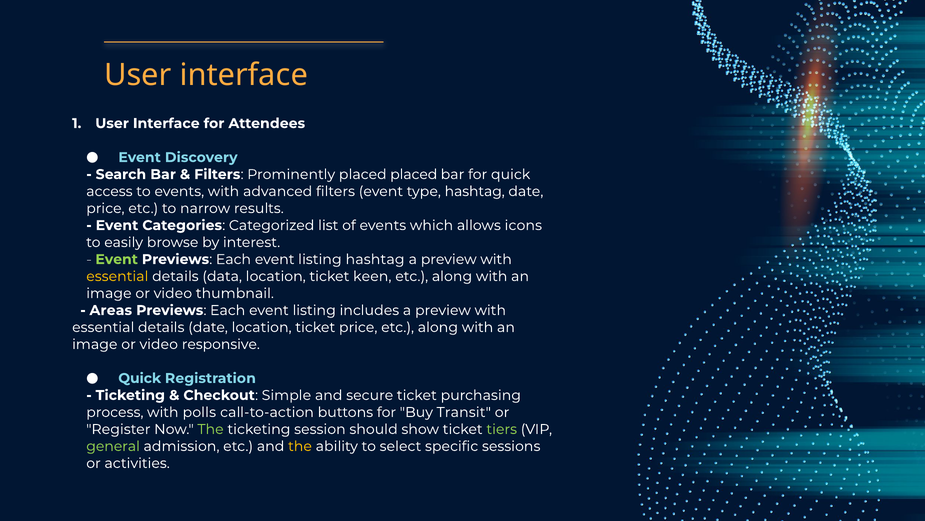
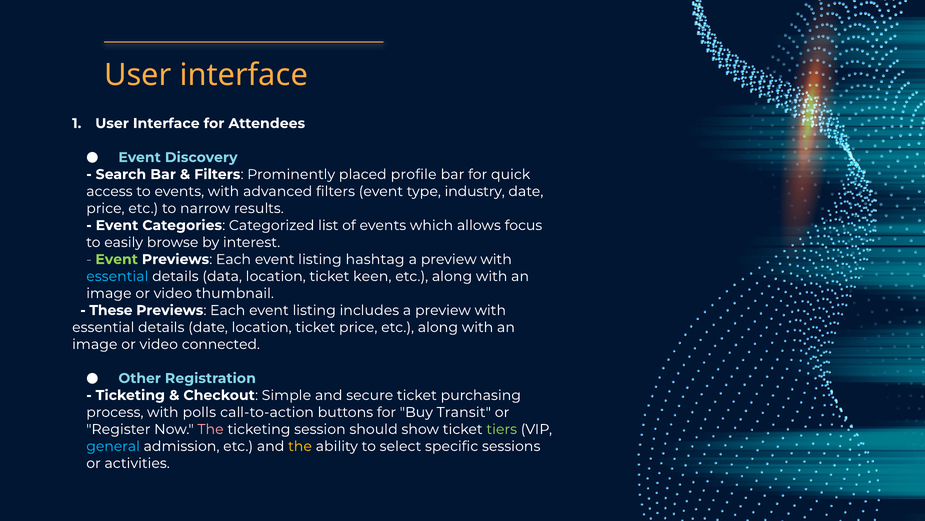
placed placed: placed -> profile (414, 174)
type hashtag: hashtag -> industry (475, 191)
icons: icons -> focus (523, 225)
essential colour: yellow -> light blue (117, 276)
Areas: Areas -> These (111, 310)
responsive: responsive -> connected (221, 344)
Quick: Quick -> Other (140, 378)
The colour: light green -> pink (211, 429)
general colour: light green -> light blue (113, 446)
